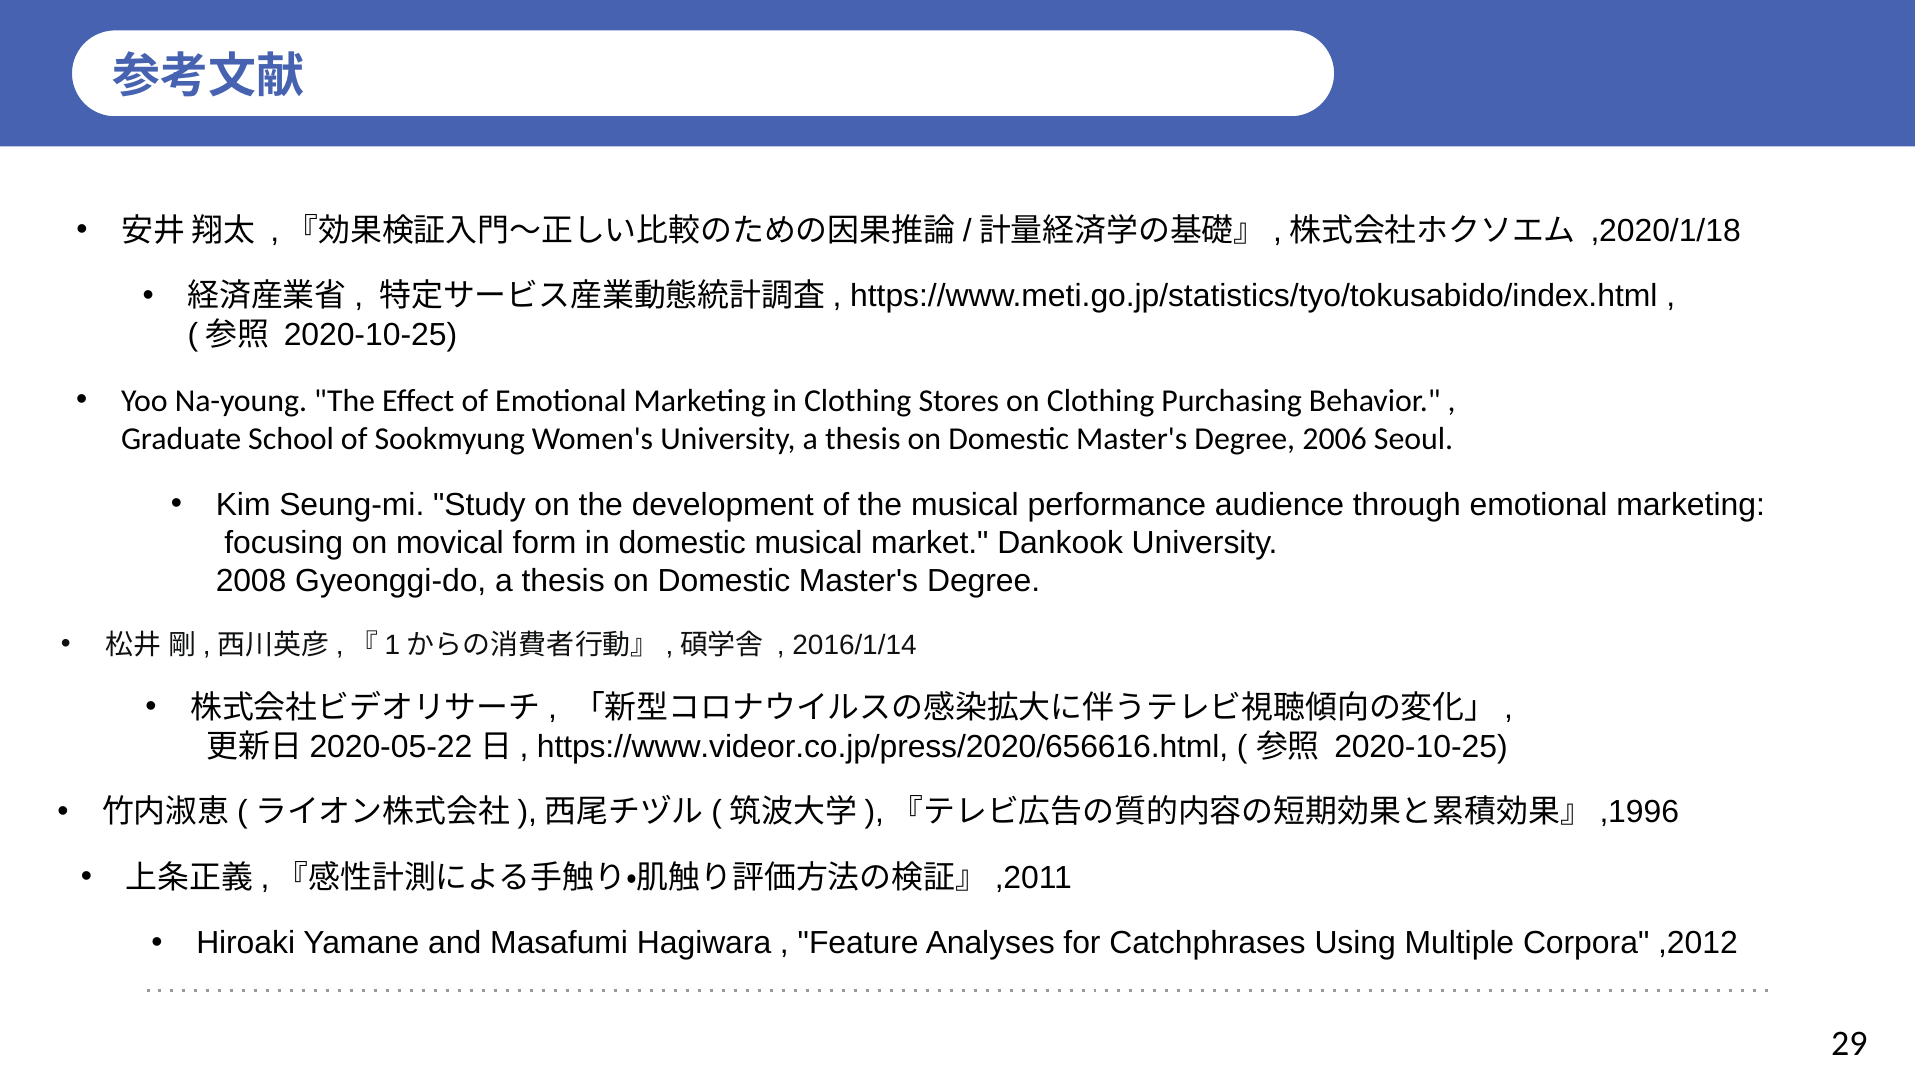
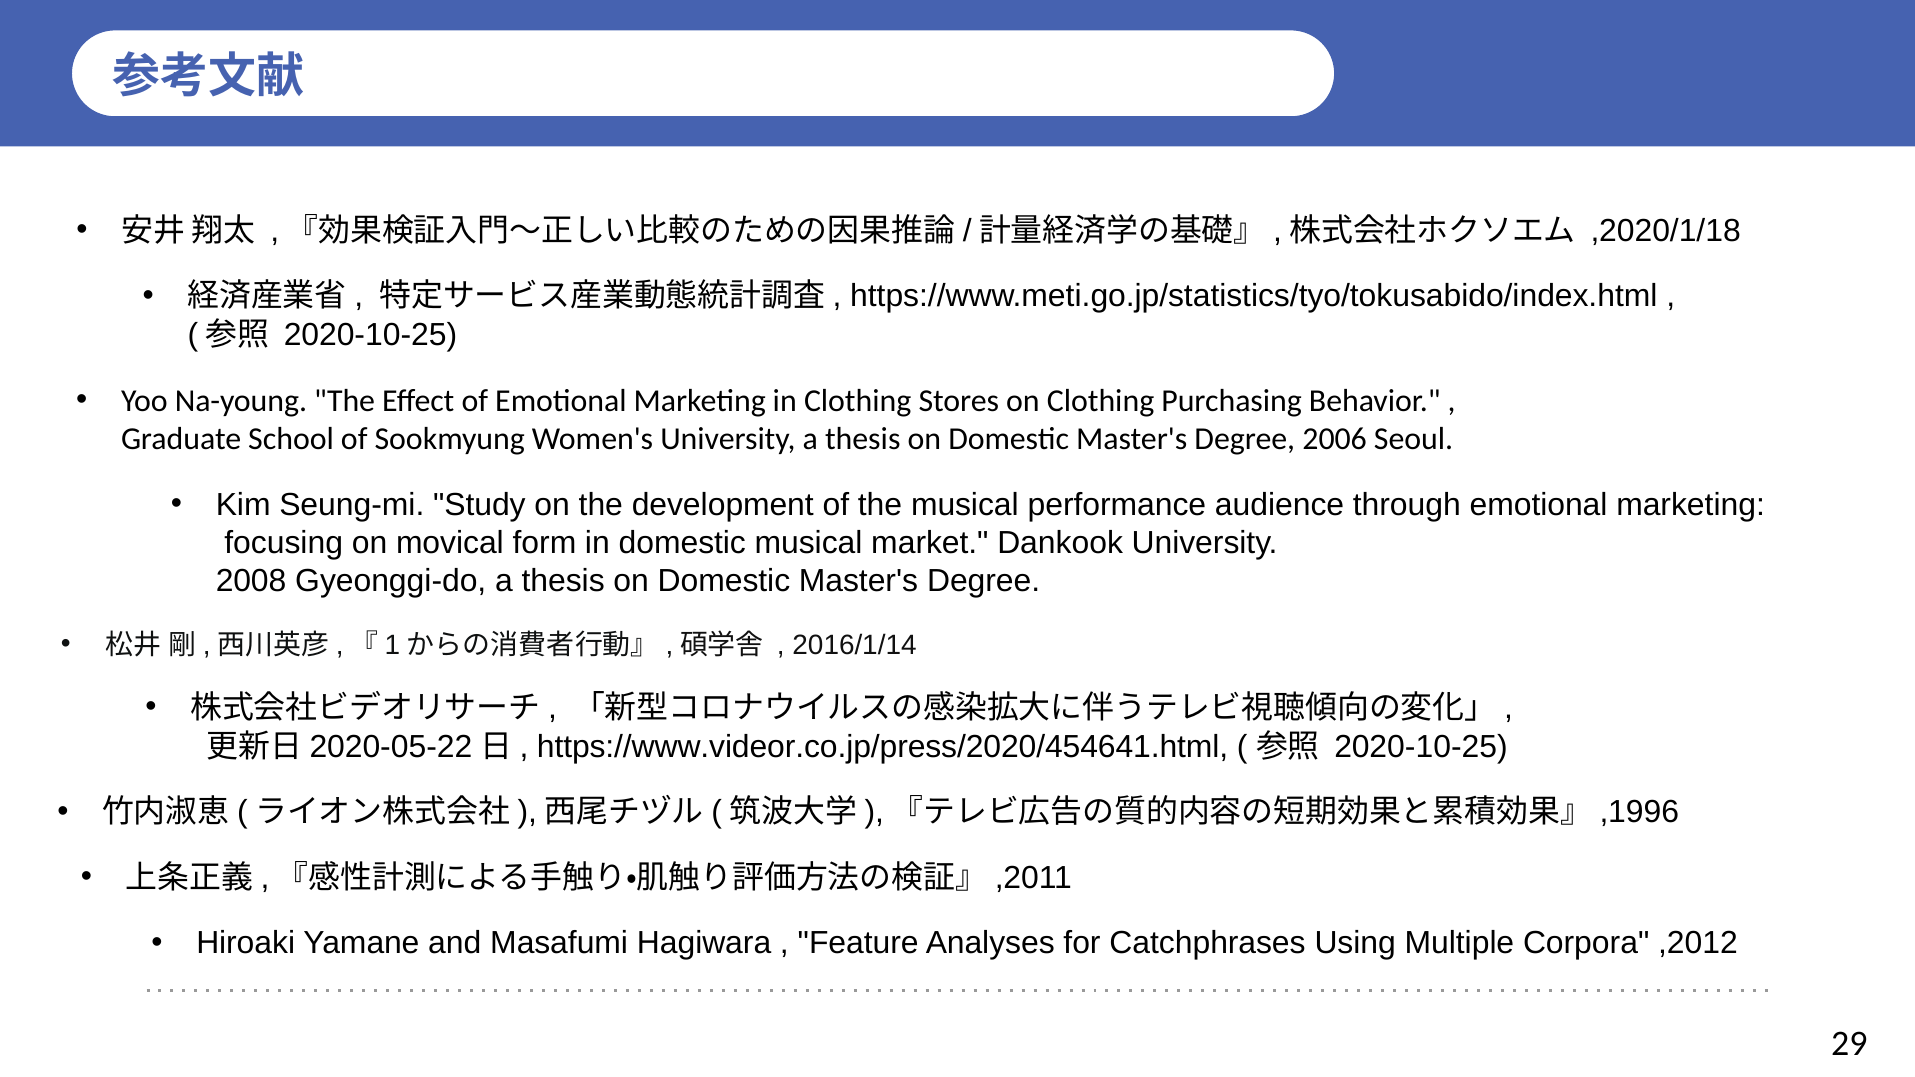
https://www.videor.co.jp/press/2020/656616.html: https://www.videor.co.jp/press/2020/656616.html -> https://www.videor.co.jp/press/2020/454641.html (883, 747)
